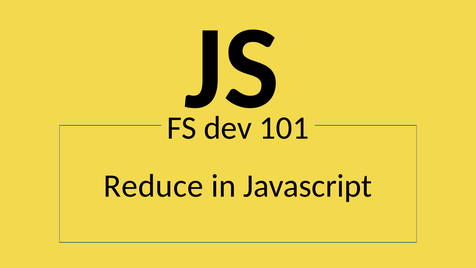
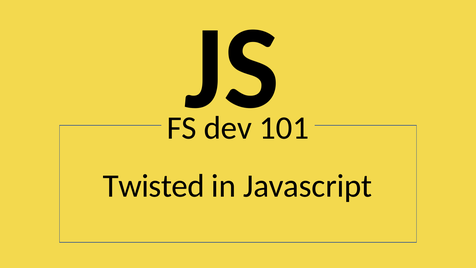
Reduce: Reduce -> Twisted (154, 186)
